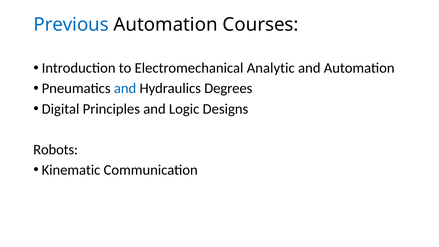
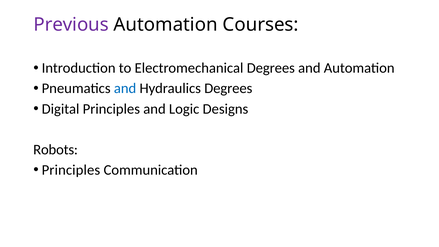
Previous colour: blue -> purple (71, 25)
Electromechanical Analytic: Analytic -> Degrees (271, 68)
Kinematic: Kinematic -> Principles (71, 170)
